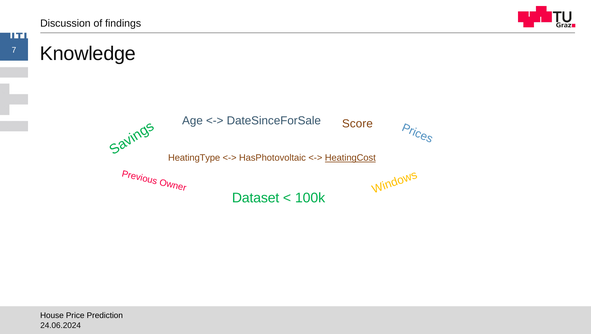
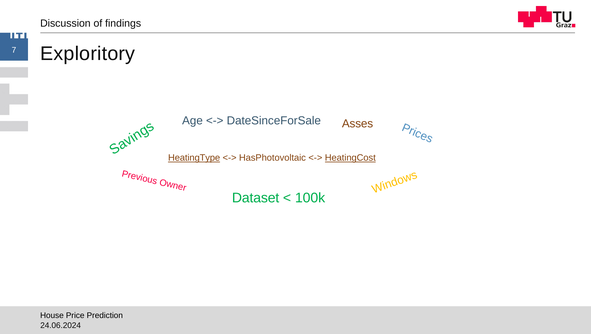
Knowledge: Knowledge -> Exploritory (88, 54)
Score: Score -> Asses (358, 124)
HeatingType underline: none -> present (194, 158)
